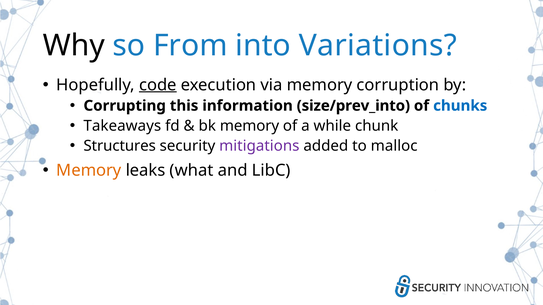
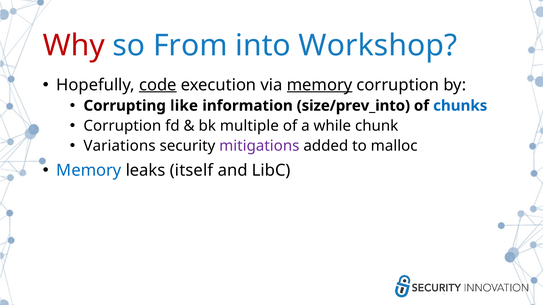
Why colour: black -> red (74, 46)
Variations: Variations -> Workshop (378, 46)
memory underline: none -> present (320, 85)
this: this -> like (184, 106)
Takeaways: Takeaways -> Corruption (122, 126)
bk memory: memory -> multiple (249, 126)
Structures: Structures -> Variations (120, 146)
Memory colour: orange -> blue (89, 171)
what: what -> itself (192, 171)
